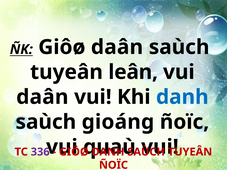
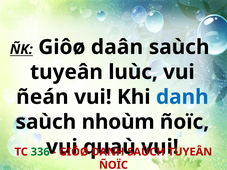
leân: leân -> luùc (133, 72)
daân: daân -> ñeán (42, 97)
gioáng: gioáng -> nhoùm (118, 122)
336 colour: purple -> green (40, 152)
